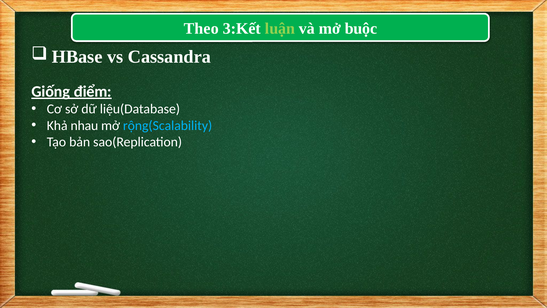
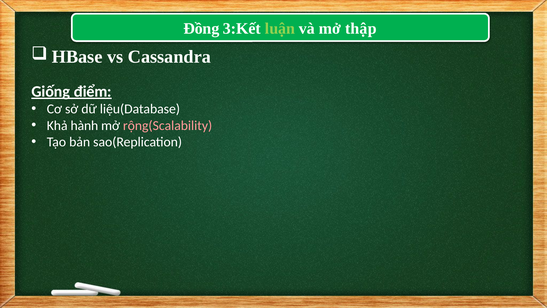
Theo: Theo -> Đồng (201, 29)
buộc: buộc -> thập (361, 29)
nhau: nhau -> hành (84, 125)
rộng(Scalability colour: light blue -> pink (168, 125)
